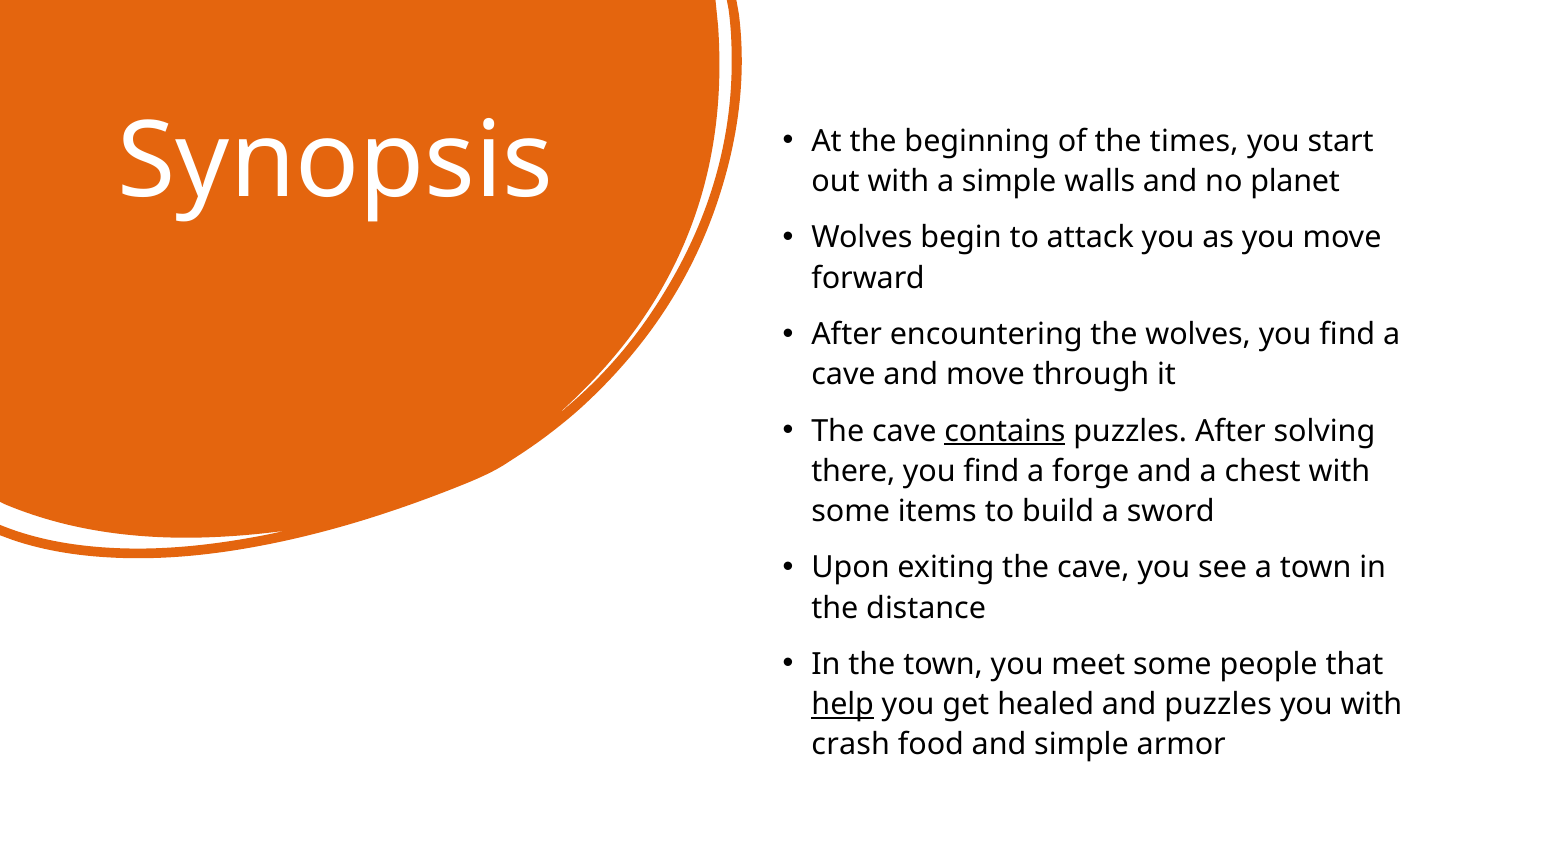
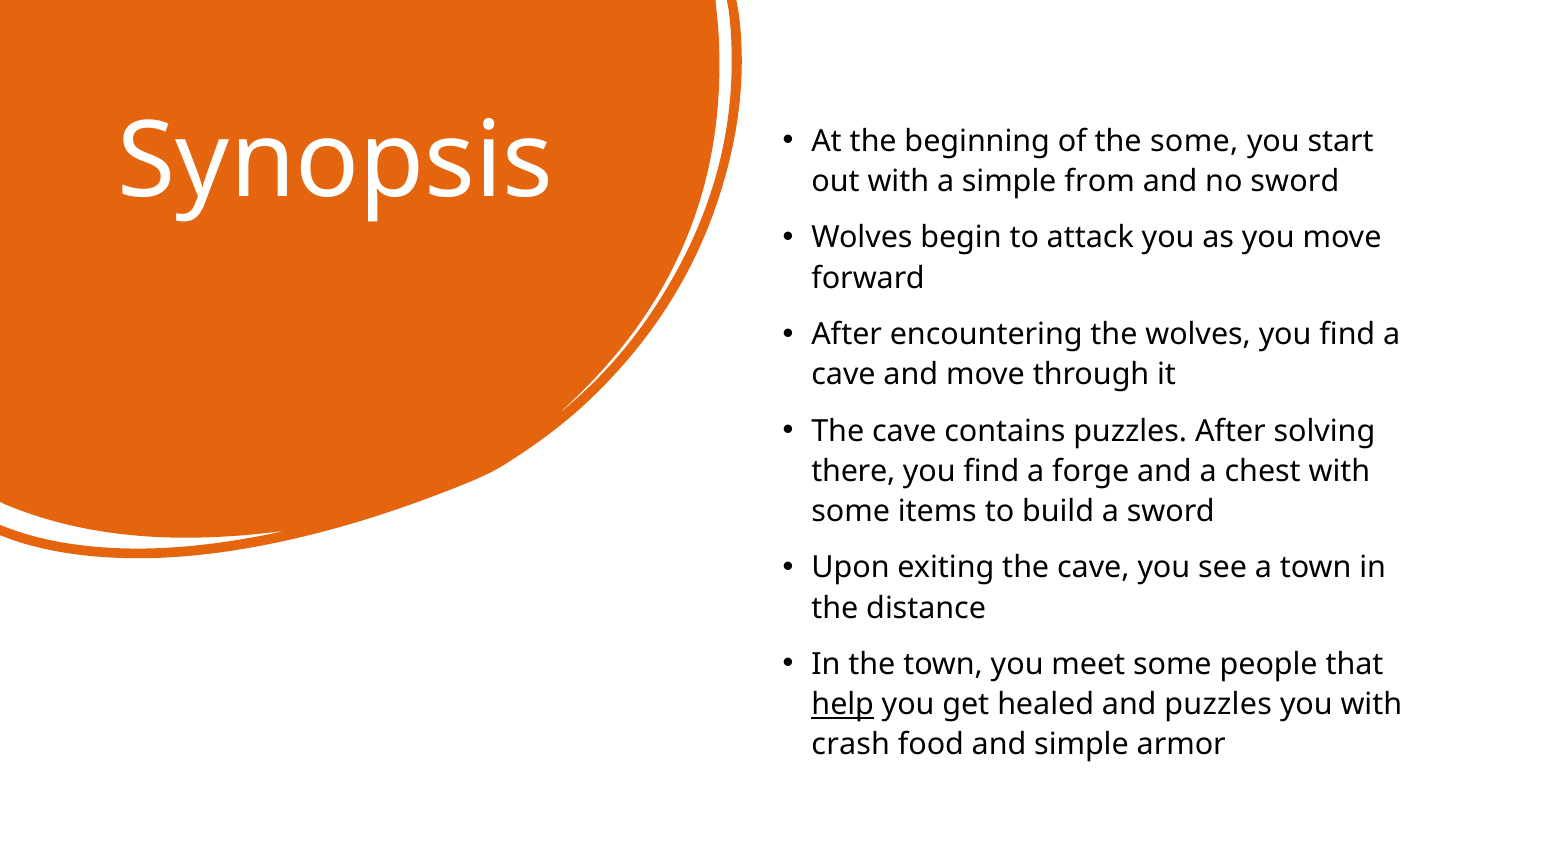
the times: times -> some (1194, 141)
walls: walls -> from (1100, 182)
no planet: planet -> sword (1295, 182)
contains underline: present -> none (1005, 431)
